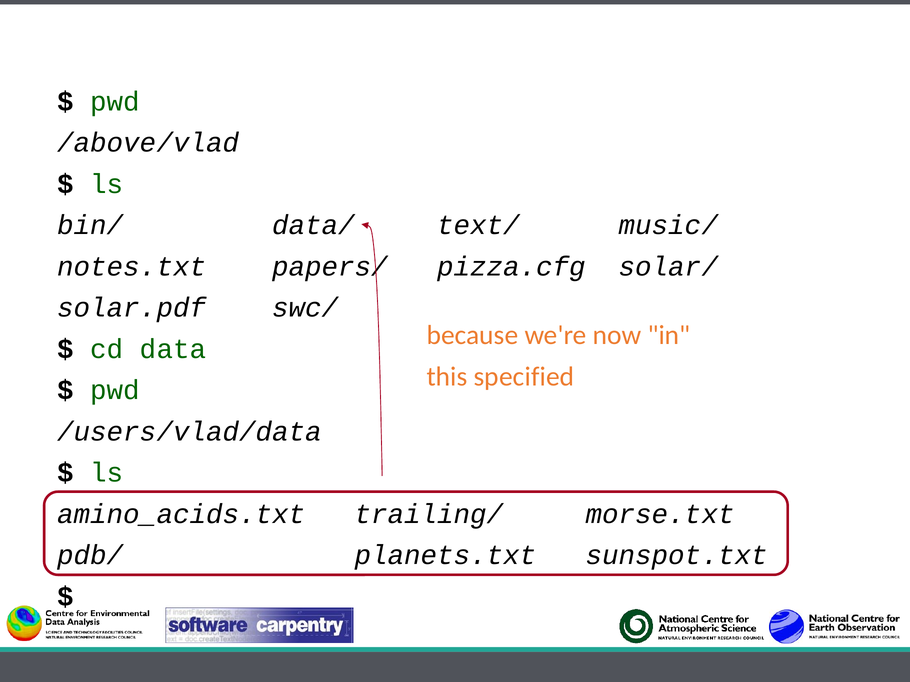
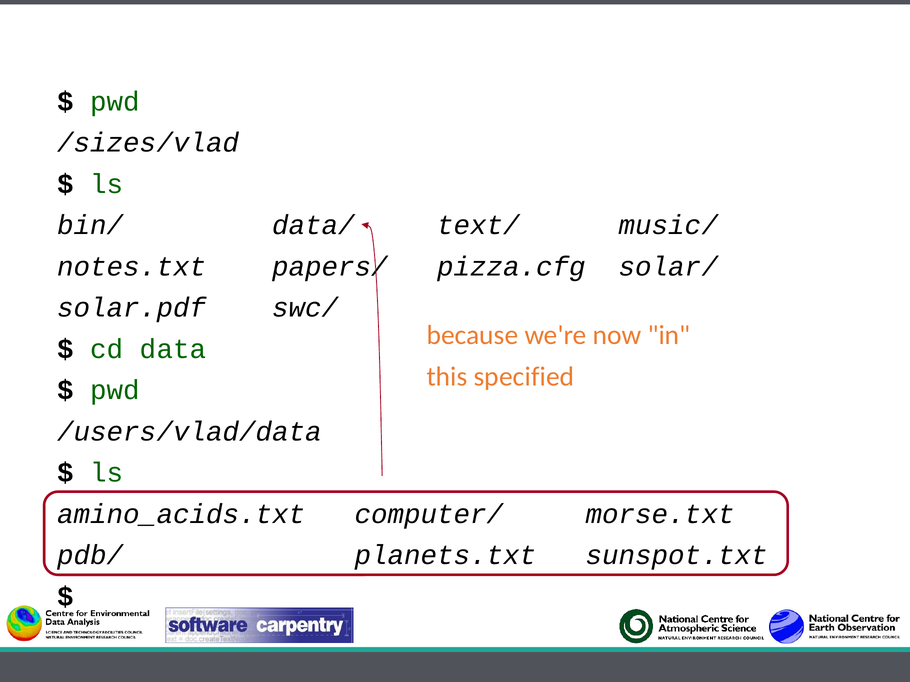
/above/vlad: /above/vlad -> /sizes/vlad (148, 143)
trailing/: trailing/ -> computer/ (429, 514)
